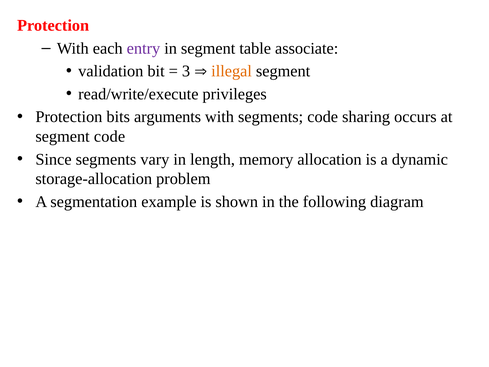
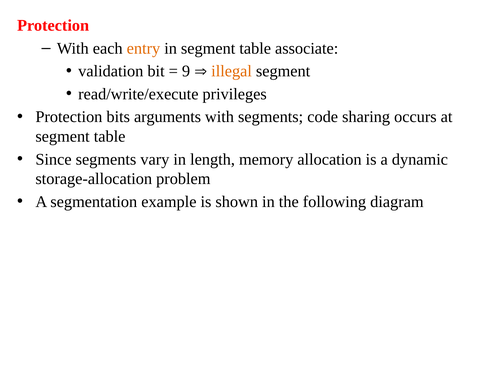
entry colour: purple -> orange (143, 48)
3: 3 -> 9 (186, 71)
code: code -> table (110, 136)
